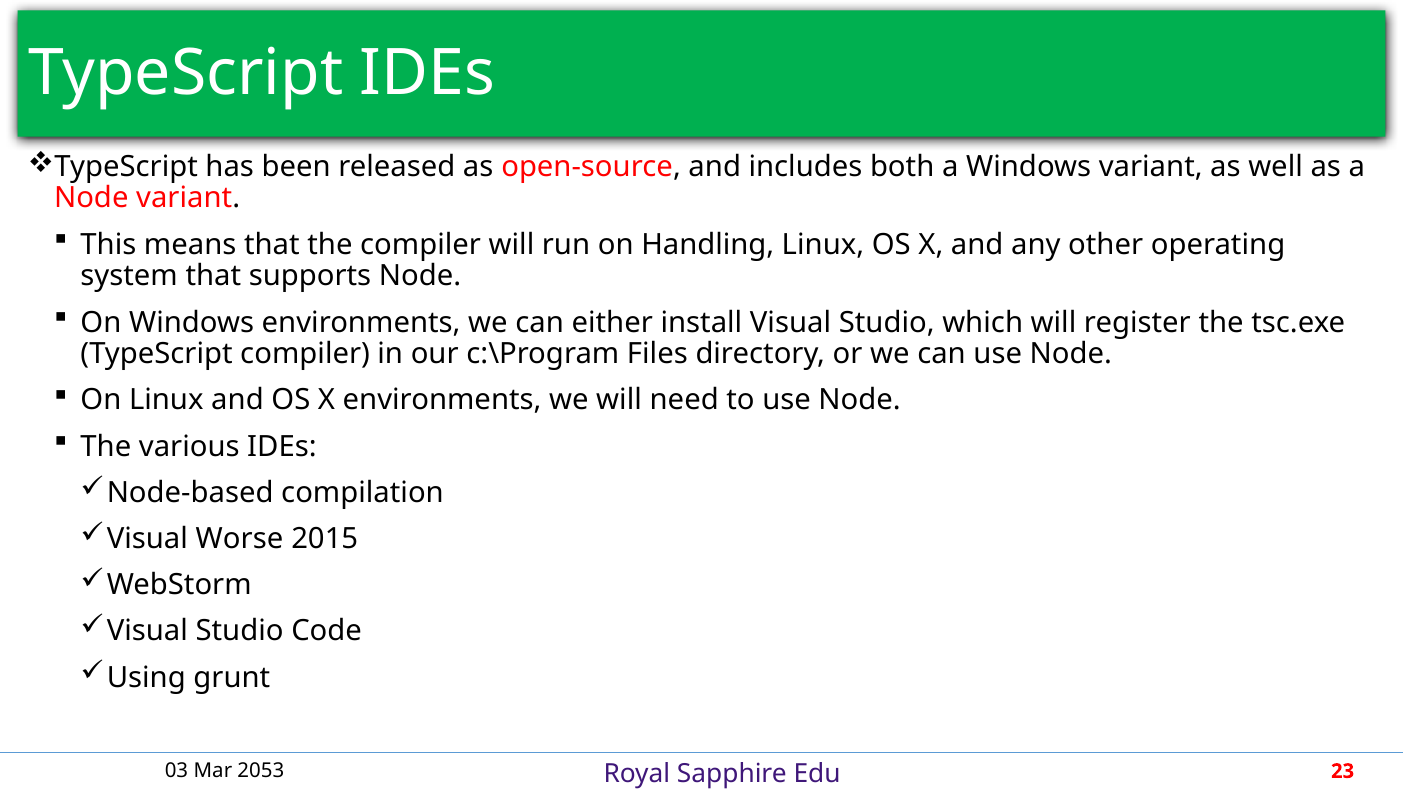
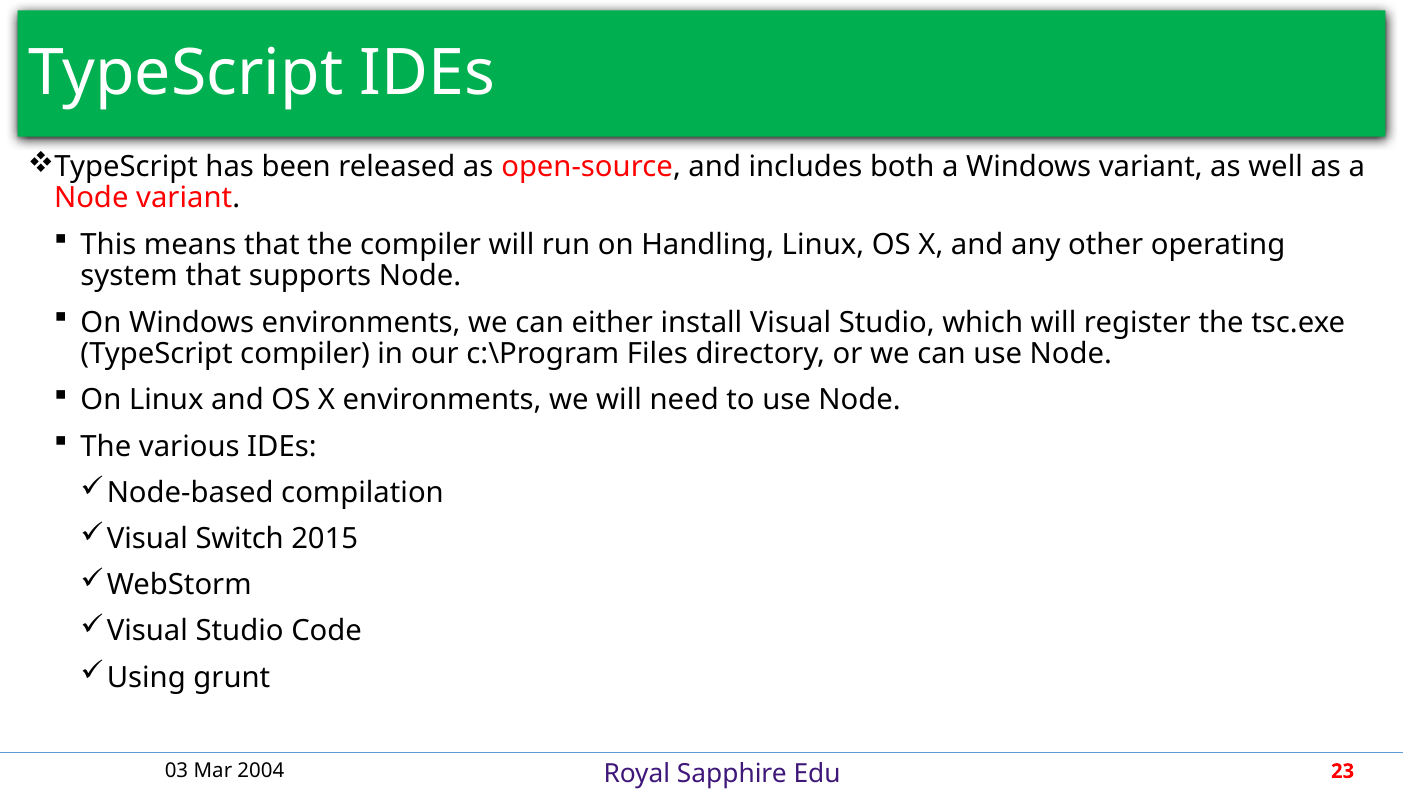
Worse: Worse -> Switch (240, 539)
2053: 2053 -> 2004 (261, 771)
